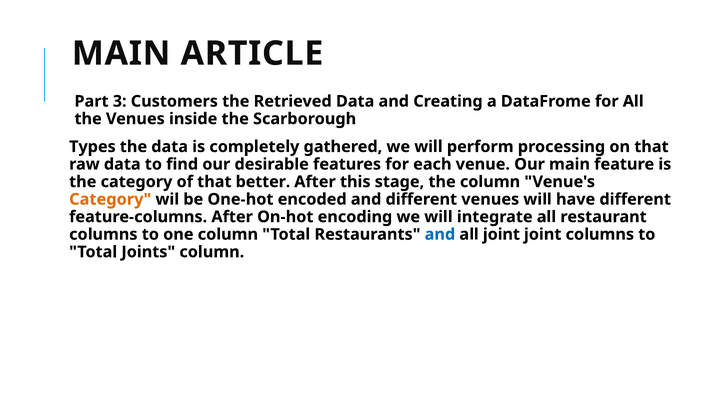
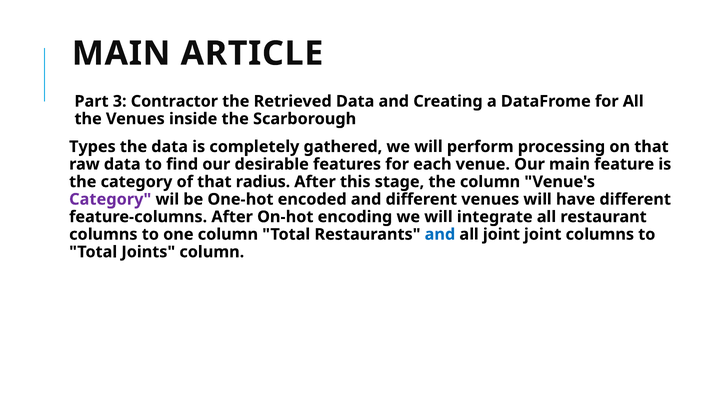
Customers: Customers -> Contractor (174, 101)
better: better -> radius (263, 182)
Category colour: orange -> purple (110, 199)
